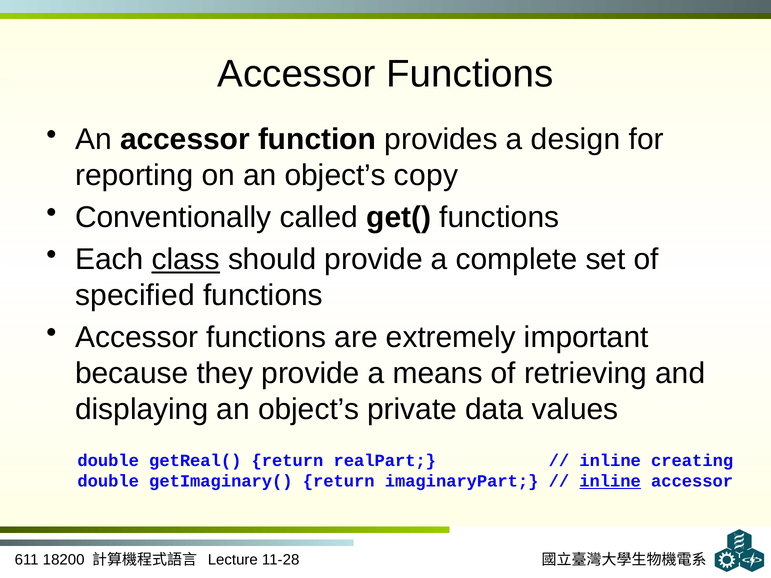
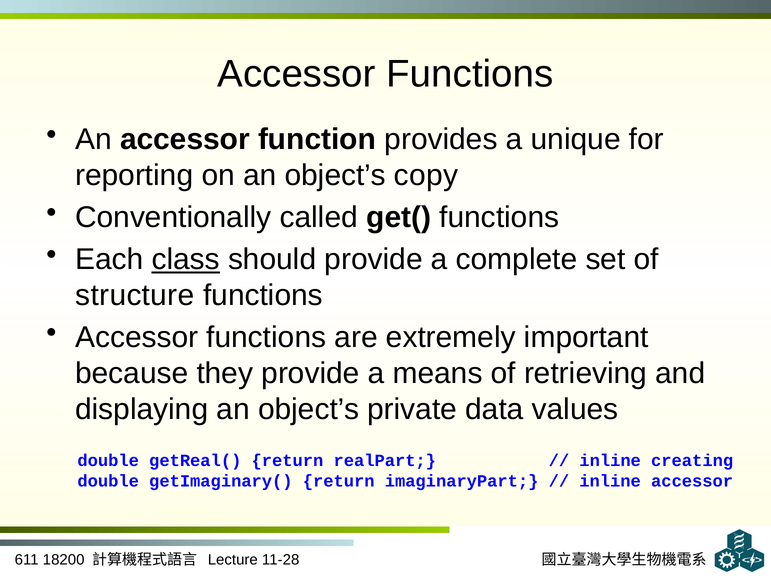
design: design -> unique (576, 140)
specified: specified -> structure (135, 296)
inline underline: present -> none (610, 481)
